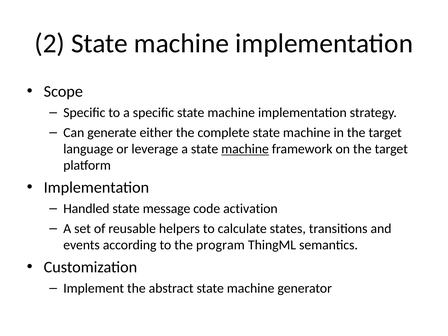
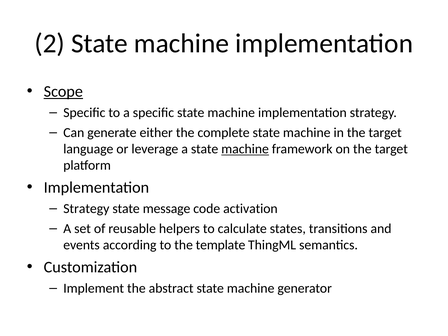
Scope underline: none -> present (63, 91)
Handled: Handled -> Strategy (86, 209)
program: program -> template (221, 245)
